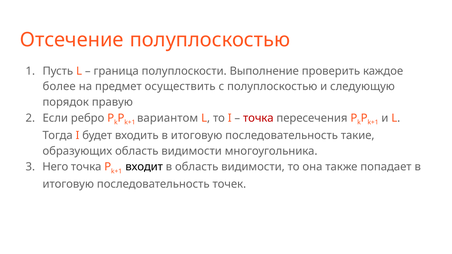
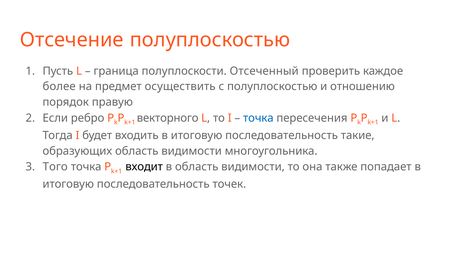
Выполнение: Выполнение -> Отсеченный (264, 71)
следующую: следующую -> отношению (363, 87)
вариантом: вариантом -> векторного (168, 118)
точка colour: red -> blue (258, 118)
Него: Него -> Того (55, 167)
